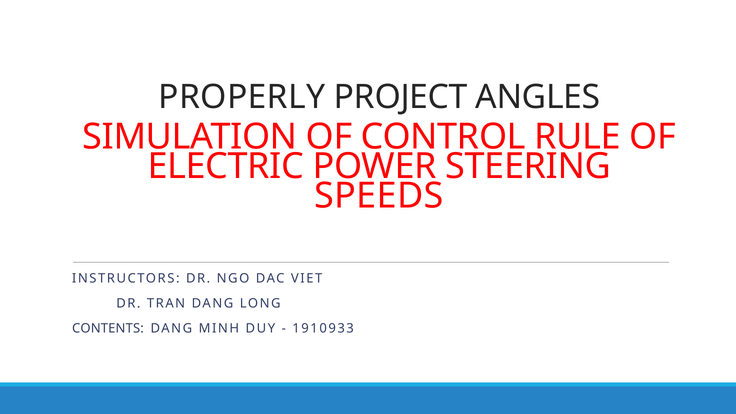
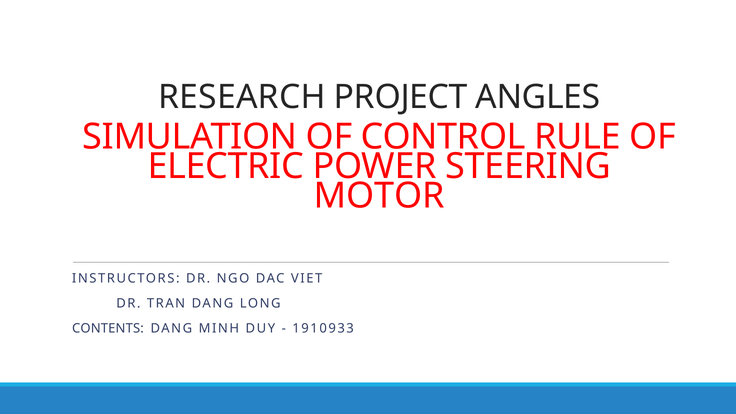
PROPERLY: PROPERLY -> RESEARCH (242, 97)
SPEEDS: SPEEDS -> MOTOR (379, 196)
